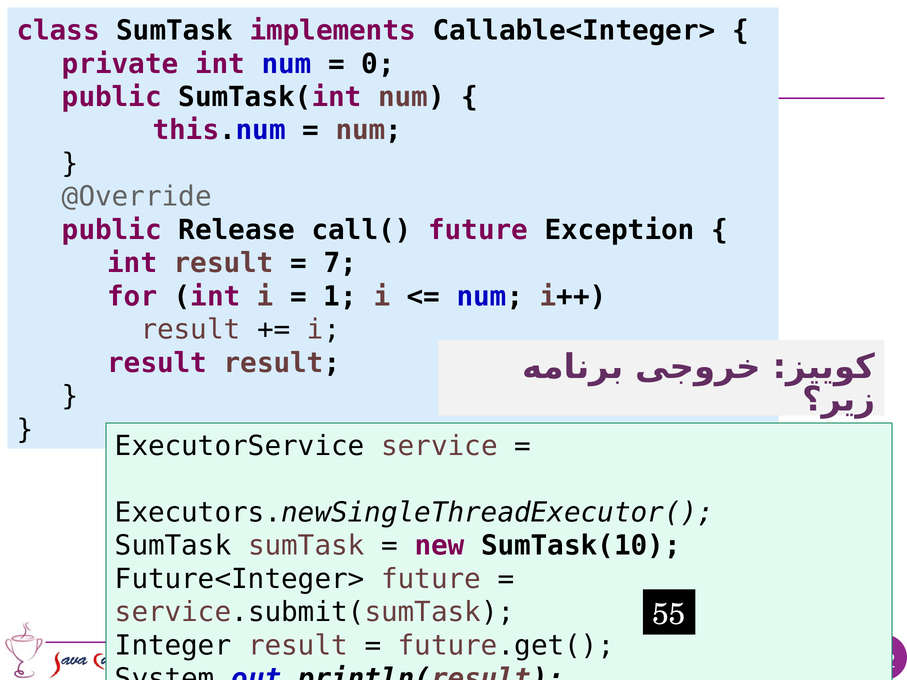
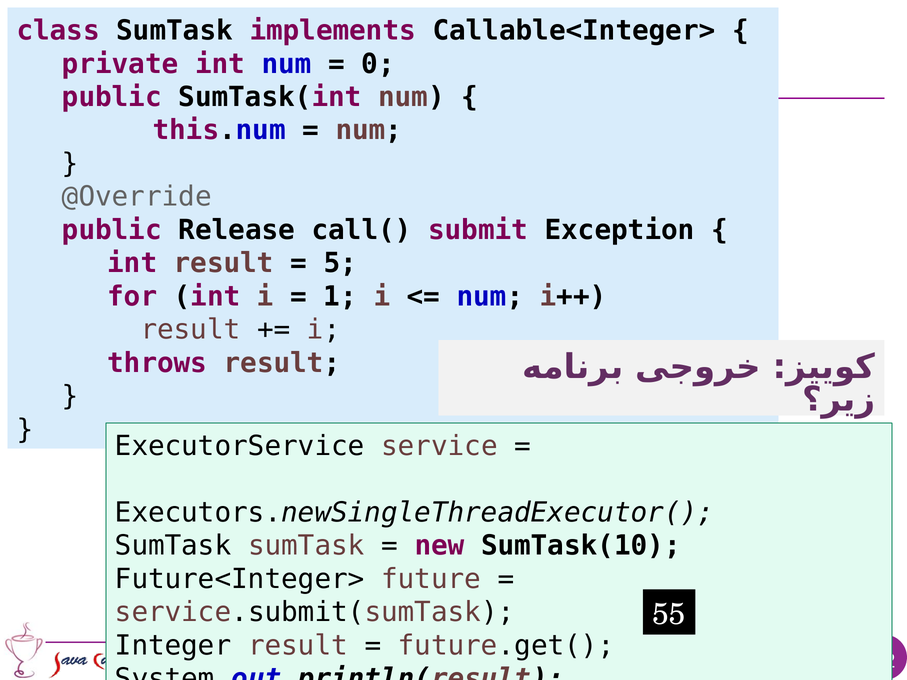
call( future: future -> submit (478, 230)
7: 7 -> 5 (340, 263)
result: result -> throws (157, 363)
